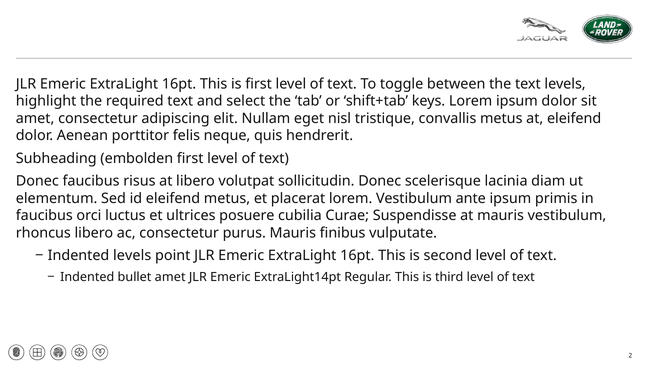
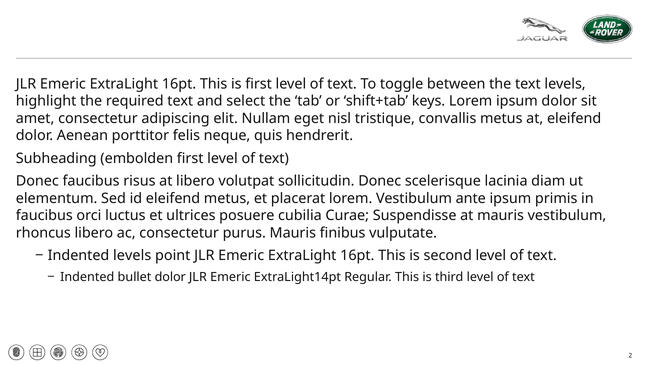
bullet amet: amet -> dolor (170, 277)
